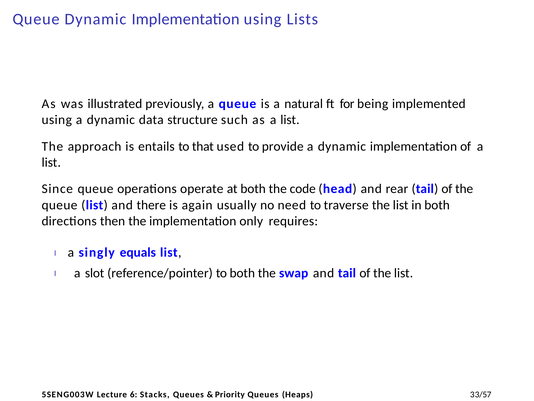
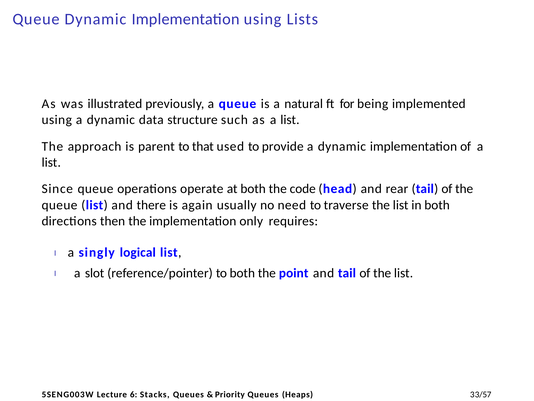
entails: entails -> parent (156, 146)
equals: equals -> logical (138, 252)
swap: swap -> point (294, 273)
